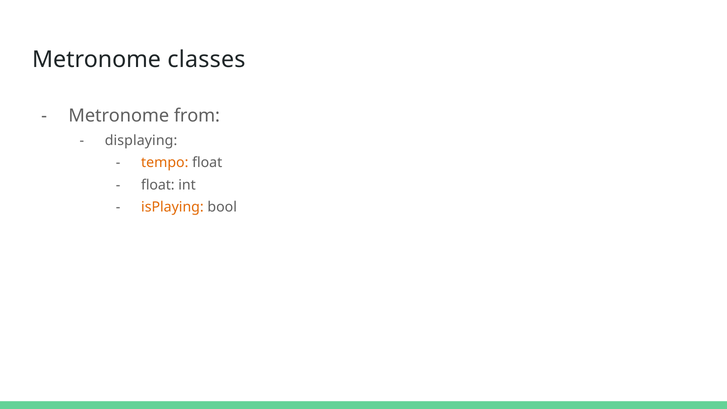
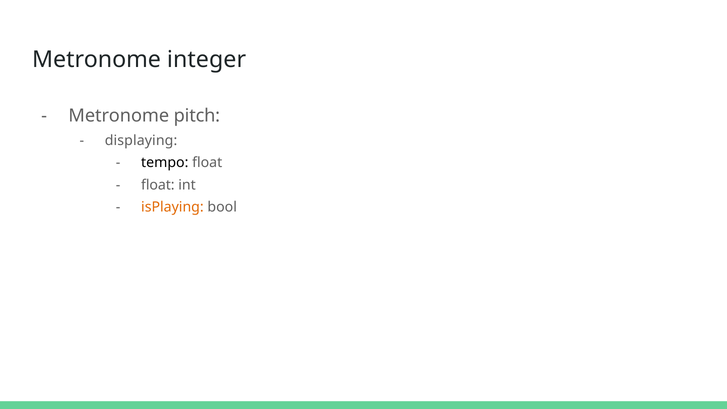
classes: classes -> integer (207, 60)
from: from -> pitch (197, 116)
tempo colour: orange -> black (165, 163)
